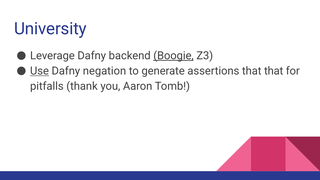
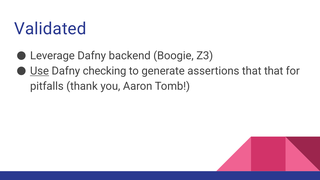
University: University -> Validated (50, 29)
Boogie underline: present -> none (173, 56)
negation: negation -> checking (105, 71)
